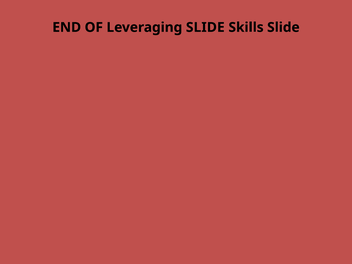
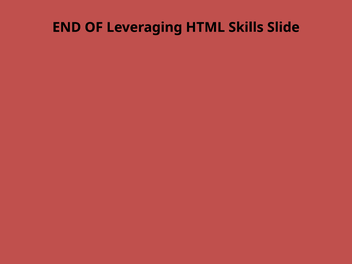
Leveraging SLIDE: SLIDE -> HTML (205, 27)
